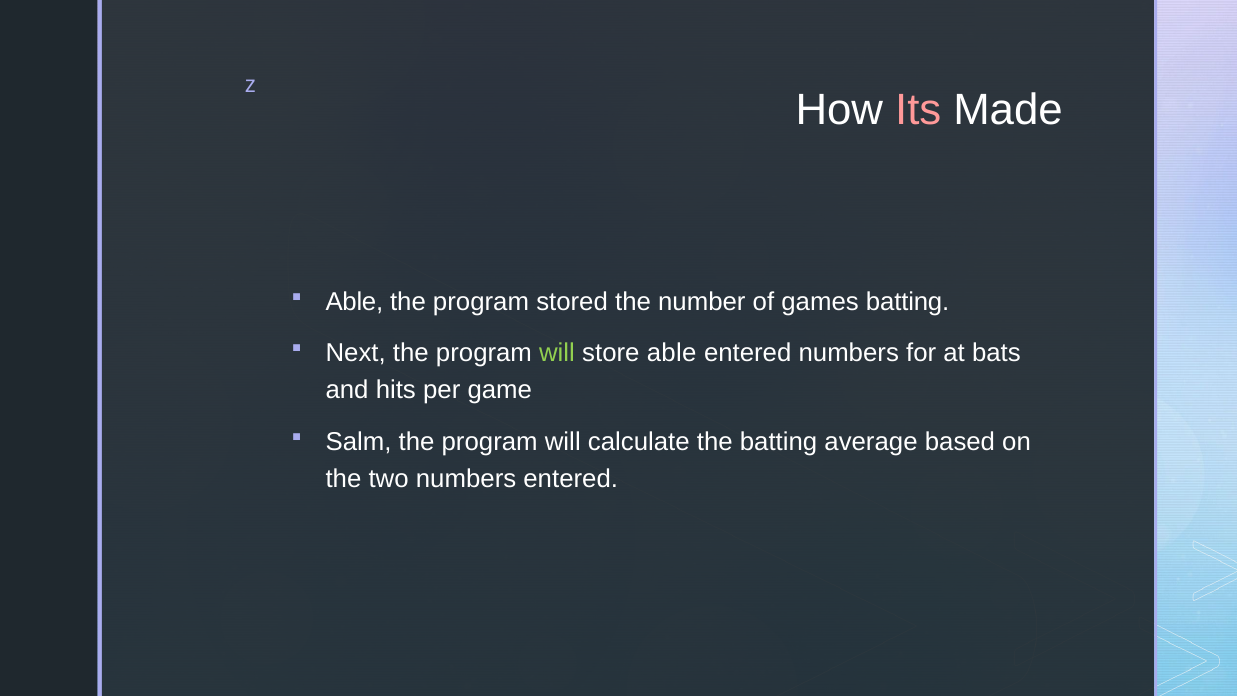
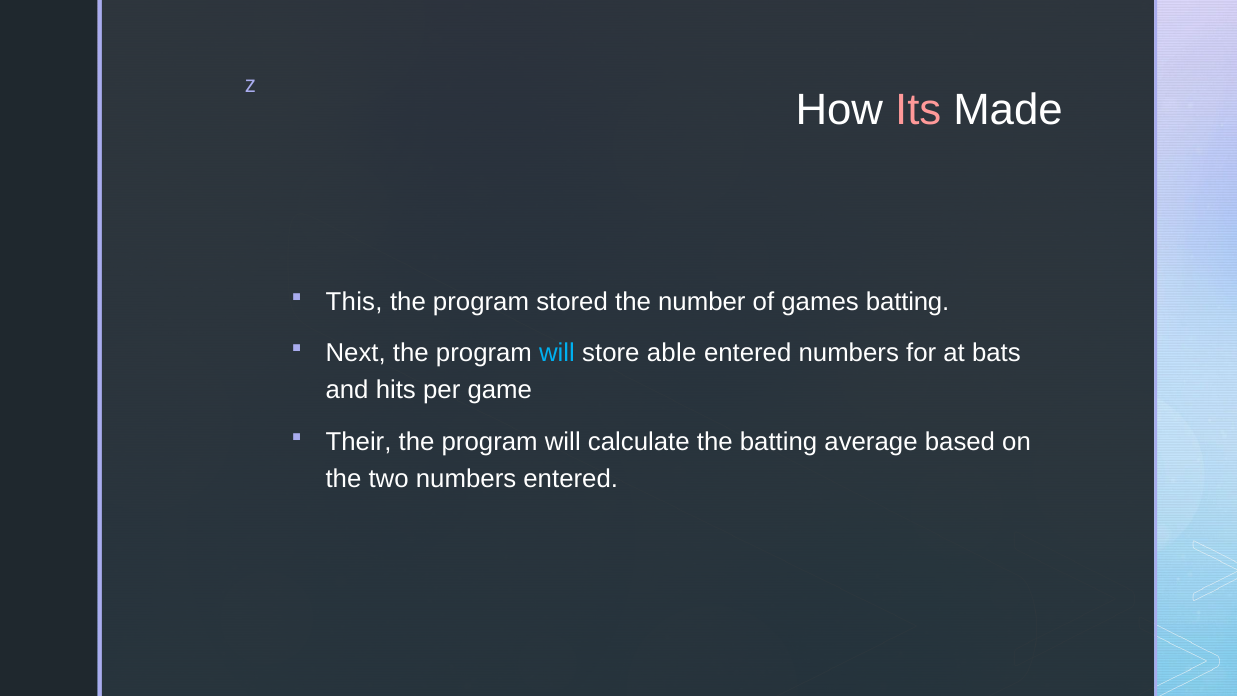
Able: Able -> This (354, 302)
will colour: light green -> light blue (557, 353)
Salm: Salm -> Their (359, 442)
